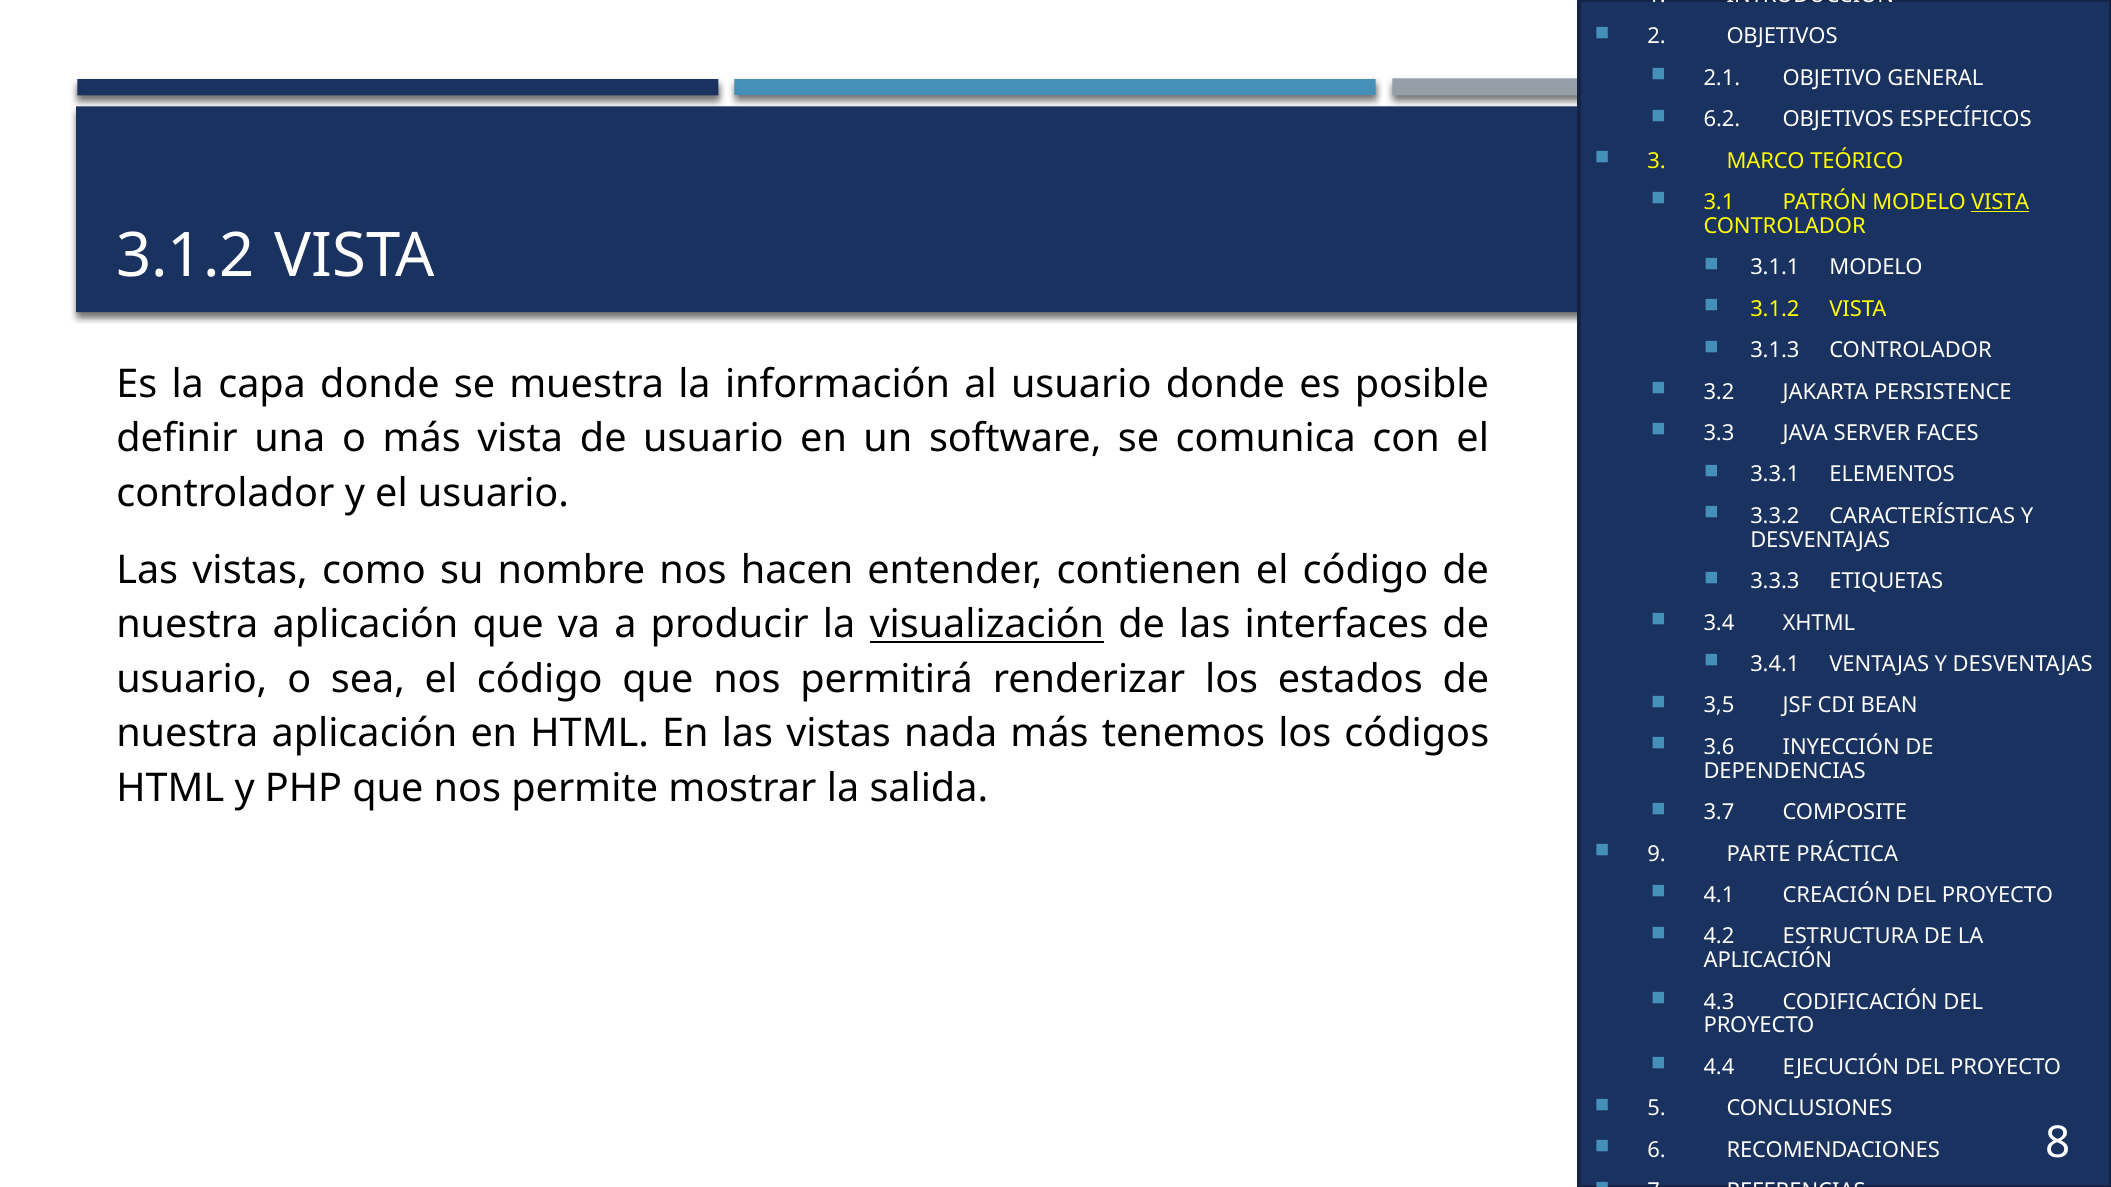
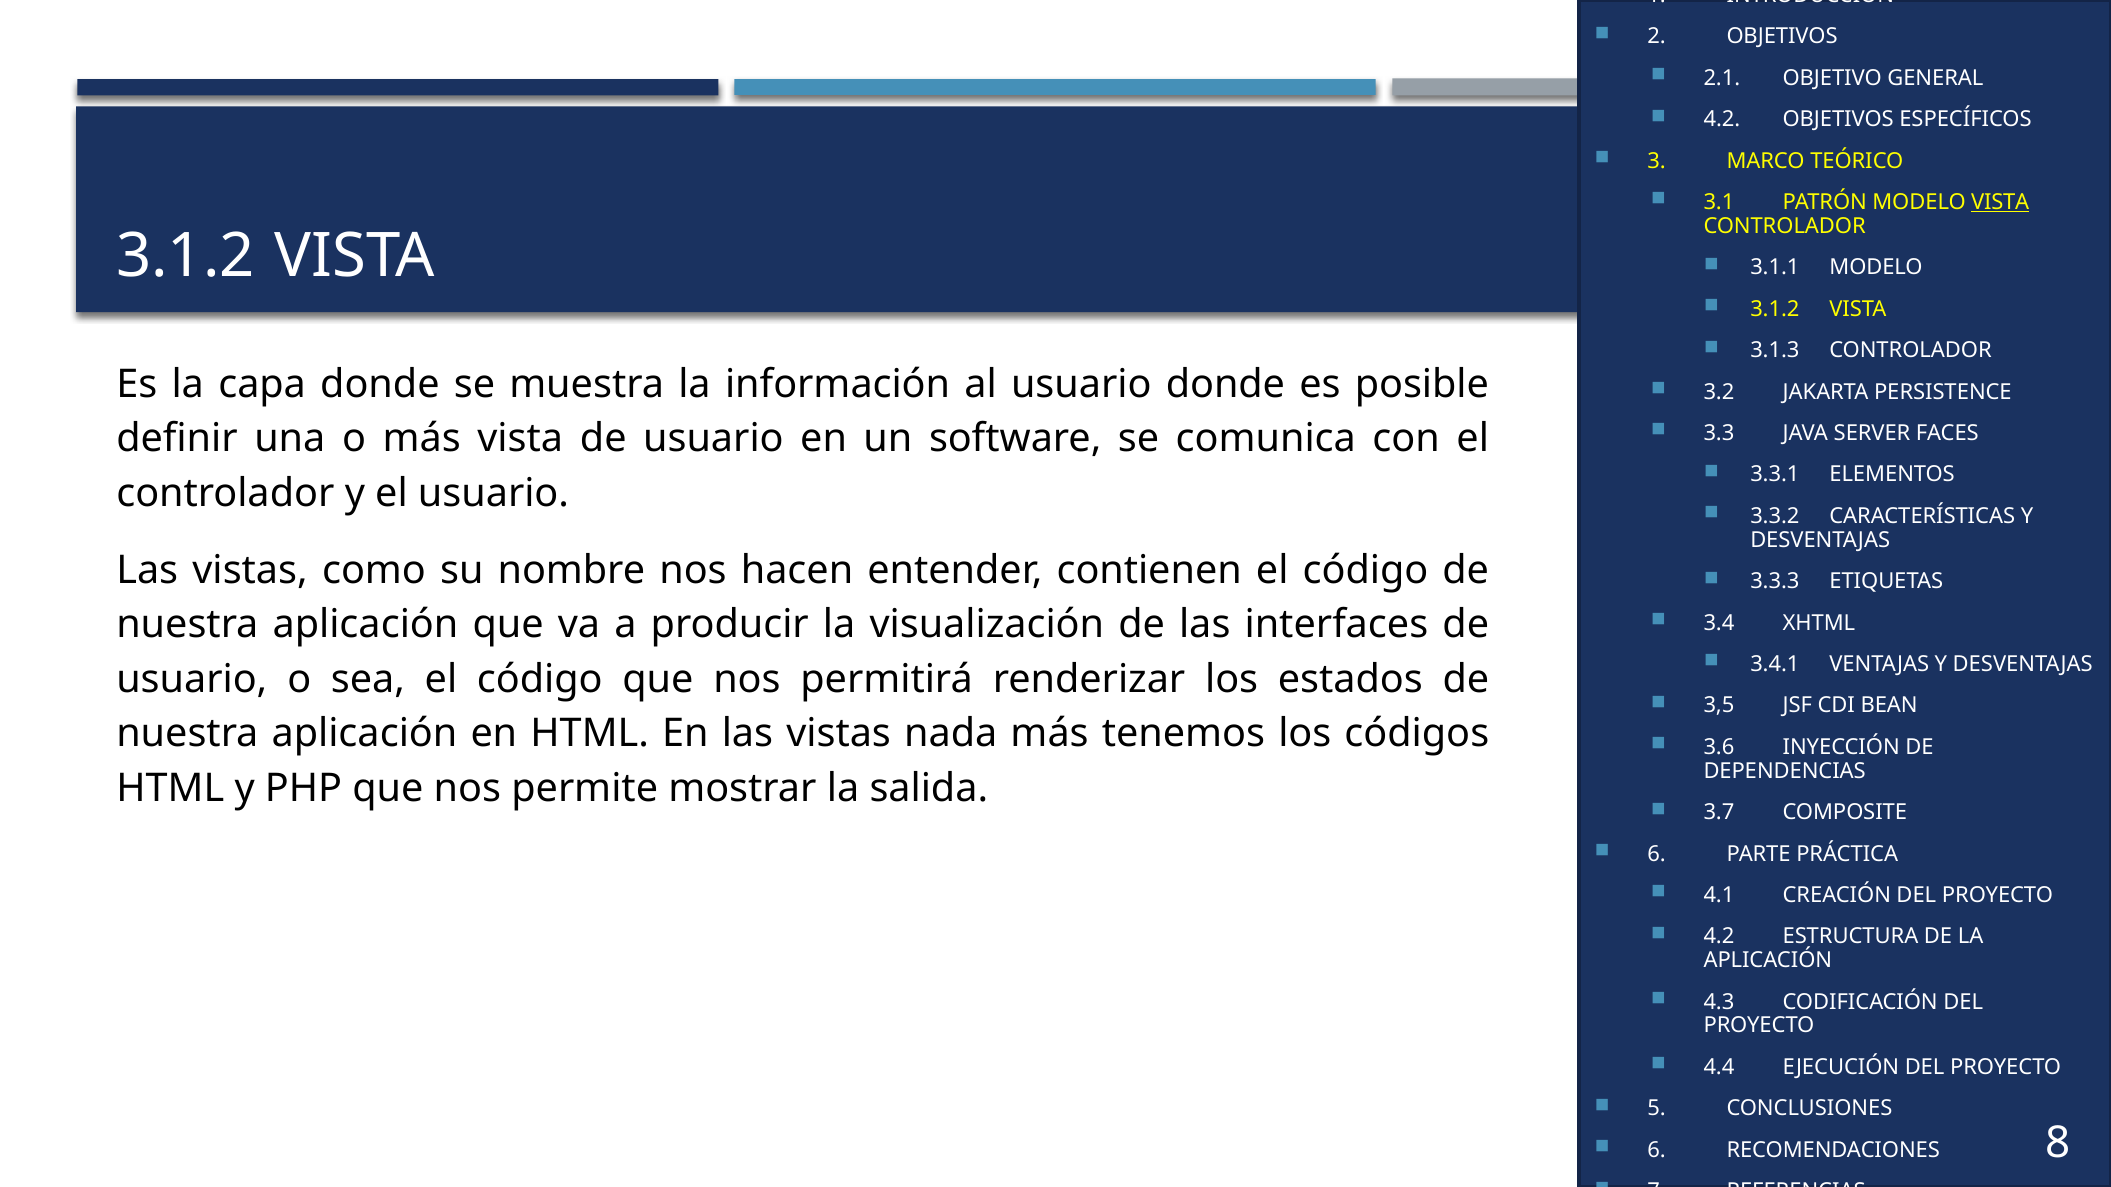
6.2: 6.2 -> 4.2 (1722, 119)
visualización underline: present -> none (987, 625)
9: 9 -> 6 (1657, 854)
